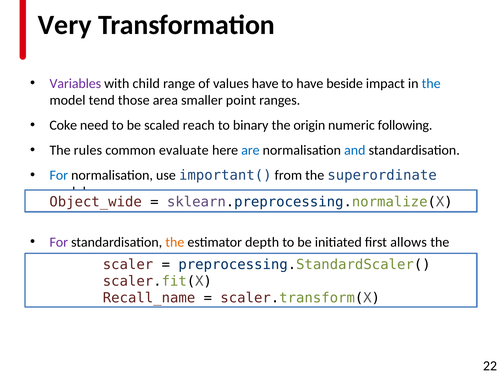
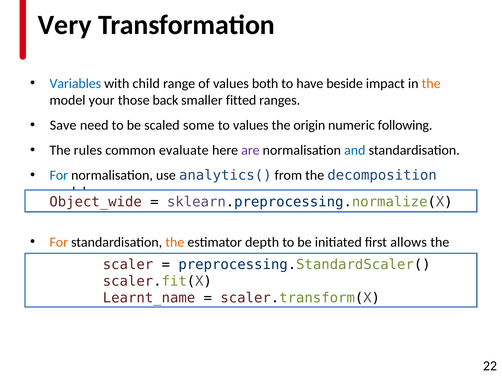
Variables colour: purple -> blue (75, 84)
values have: have -> both (265, 84)
the colour: blue -> orange (431, 84)
tend: tend -> your (102, 100)
area: area -> back (165, 100)
point: point -> fitted (241, 100)
Coke: Coke -> Save (63, 125)
reach: reach -> some (199, 125)
to binary: binary -> values (251, 125)
are colour: blue -> purple (250, 150)
important(: important( -> analytics( (225, 176)
superordinate: superordinate -> decomposition (382, 176)
For colour: purple -> orange (59, 243)
Recall_name: Recall_name -> Learnt_name (149, 298)
